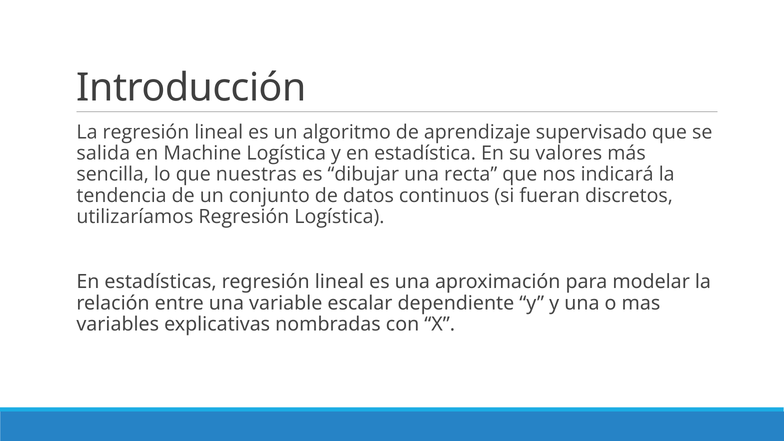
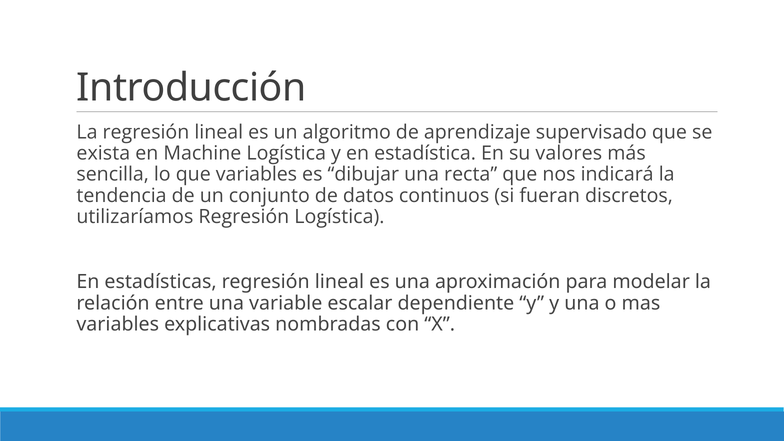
salida: salida -> exista (103, 153)
que nuestras: nuestras -> variables (256, 174)
